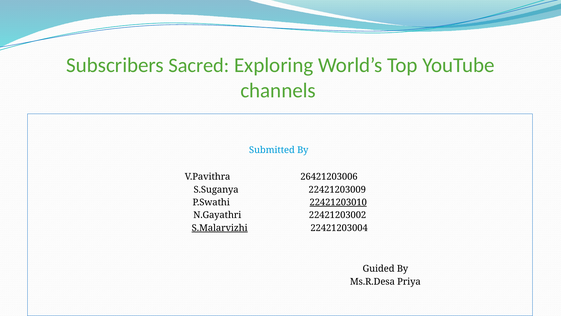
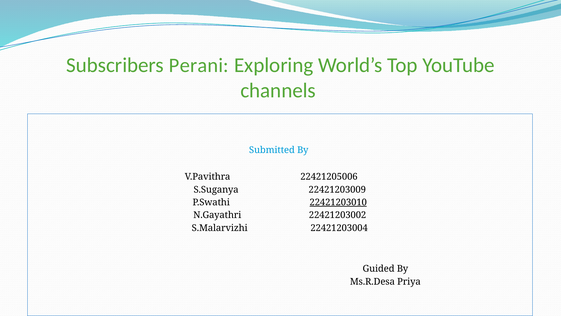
Sacred: Sacred -> Perani (199, 65)
26421203006: 26421203006 -> 22421205006 (329, 177)
S.Malarvizhi underline: present -> none (220, 228)
